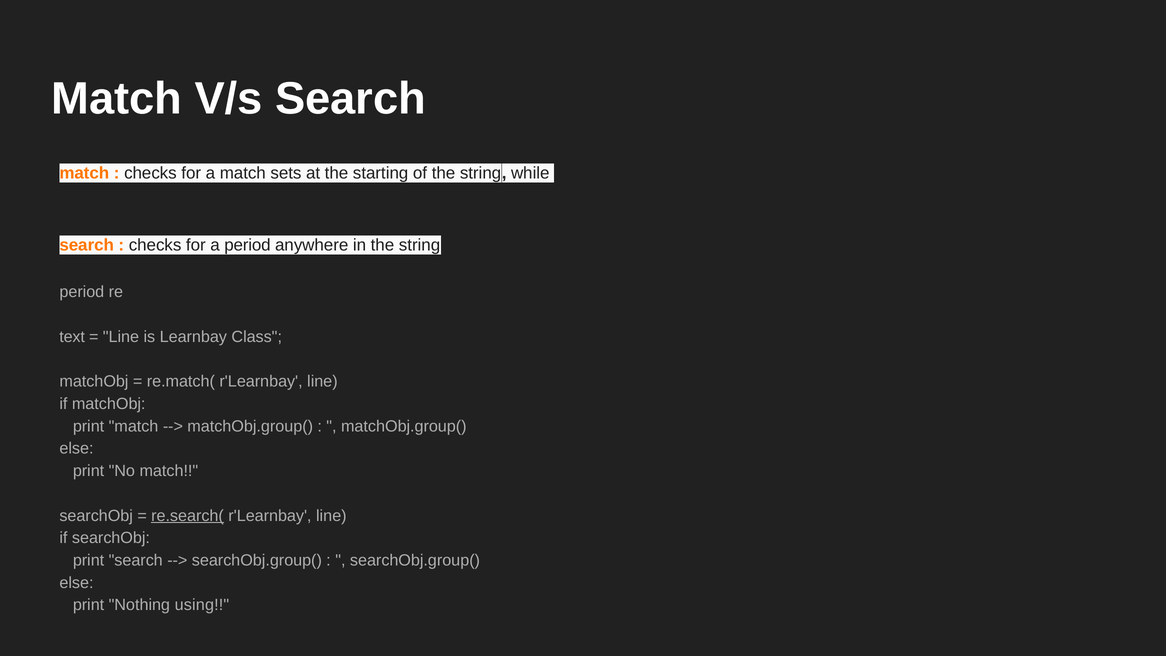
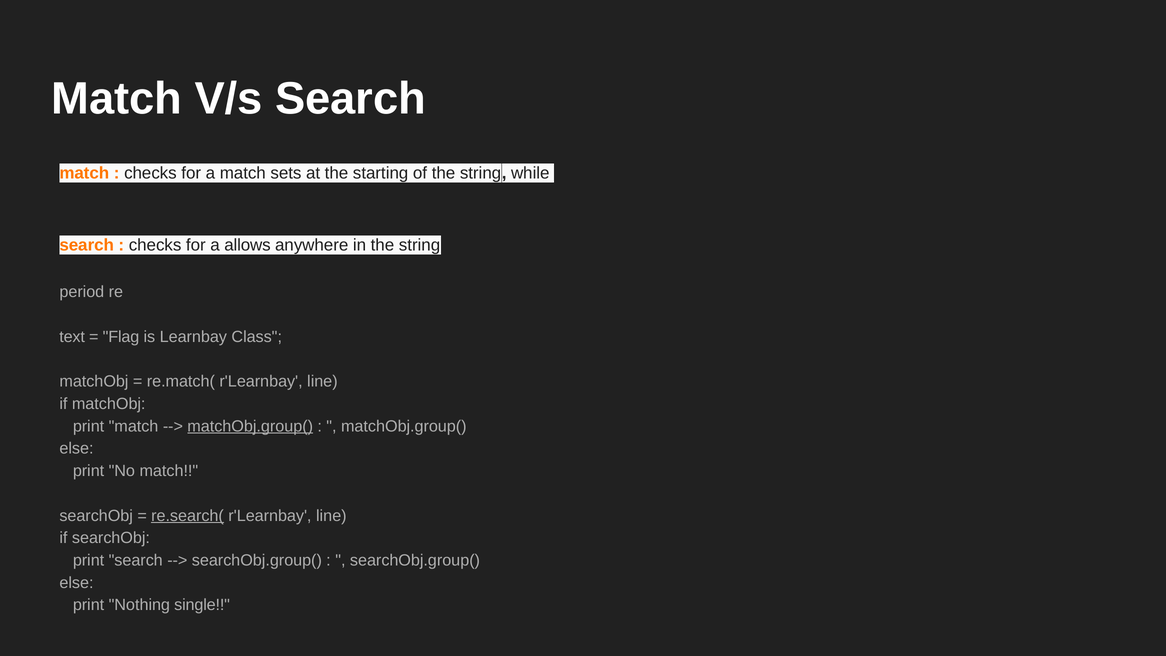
a period: period -> allows (247, 245)
Line: Line -> Flag (121, 337)
matchObj.group( underline: none -> present (250, 426)
using: using -> single (202, 605)
